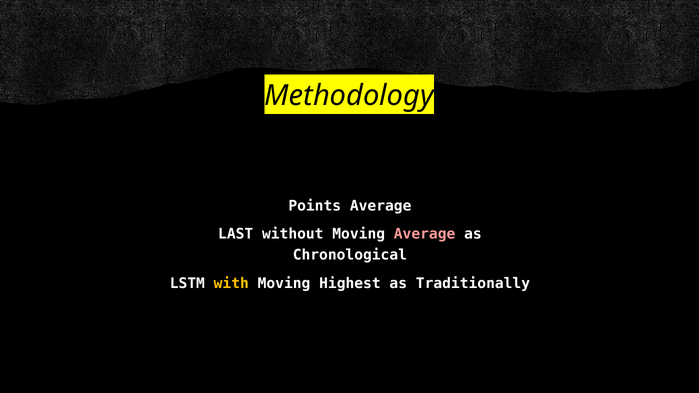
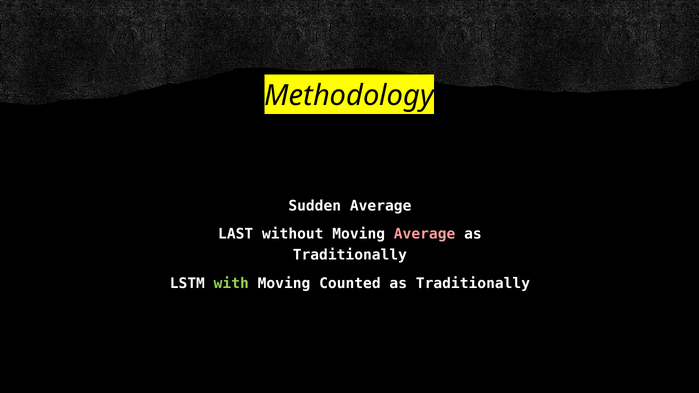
Points: Points -> Sudden (315, 206)
Chronological: Chronological -> Traditionally (350, 255)
with colour: yellow -> light green (231, 283)
Highest: Highest -> Counted (350, 283)
